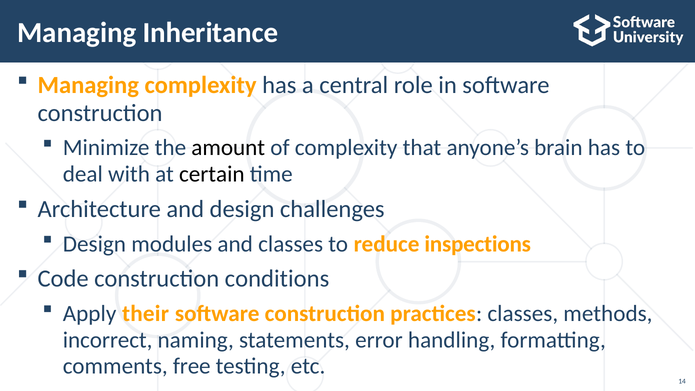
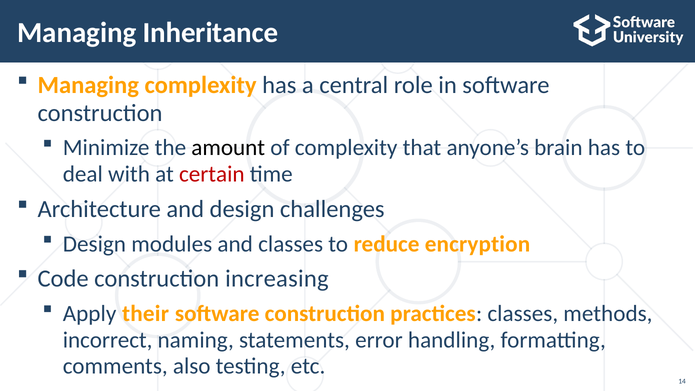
certain colour: black -> red (212, 174)
inspections: inspections -> encryption (477, 244)
conditions: conditions -> increasing (277, 279)
free: free -> also (192, 366)
